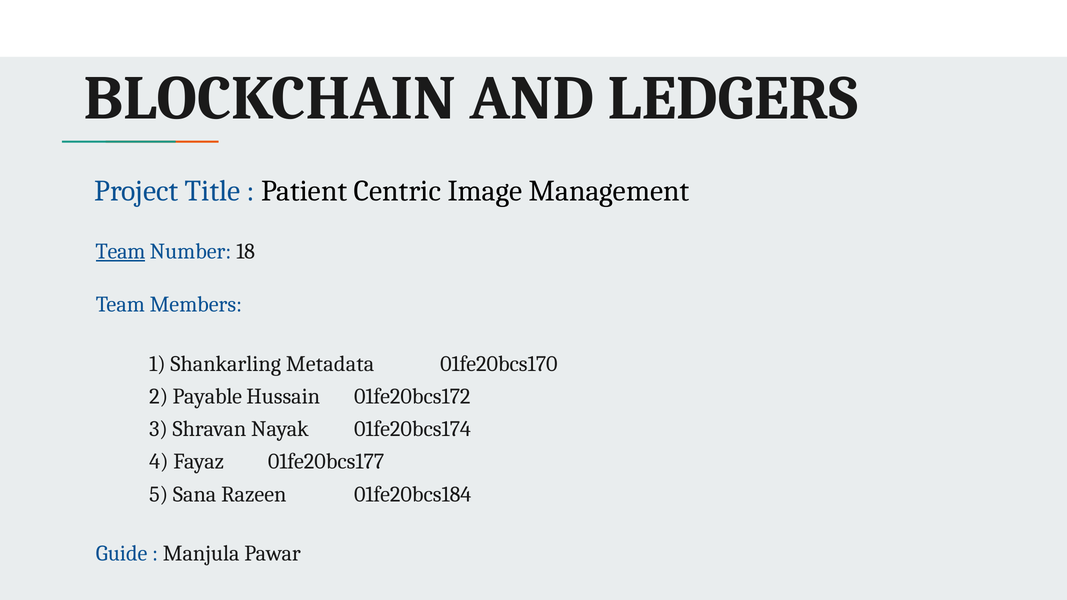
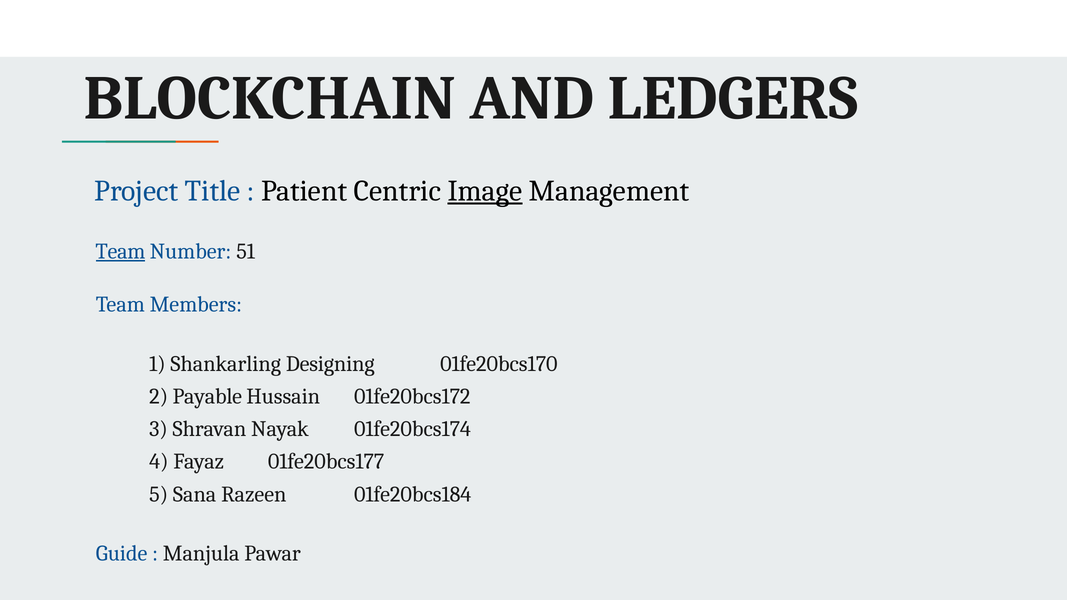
Image underline: none -> present (485, 191)
18: 18 -> 51 (246, 251)
Metadata: Metadata -> Designing (330, 364)
